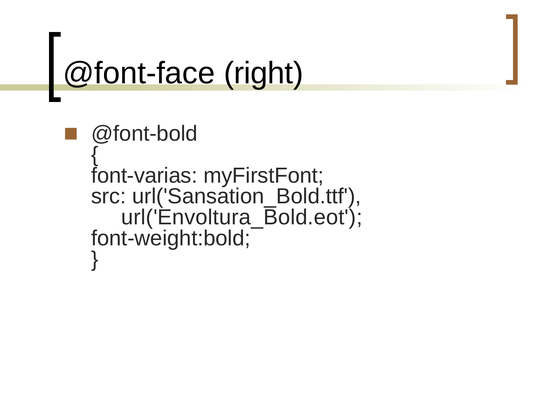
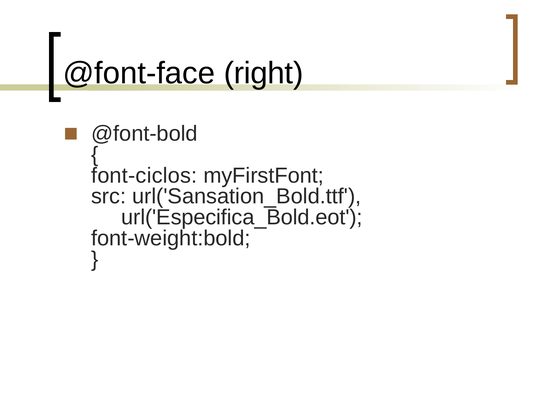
font-varias: font-varias -> font-ciclos (144, 176)
url('Envoltura_Bold.eot: url('Envoltura_Bold.eot -> url('Especifica_Bold.eot (242, 217)
